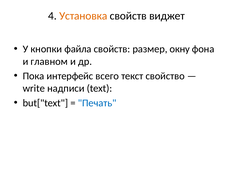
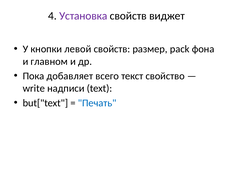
Установка colour: orange -> purple (83, 16)
файла: файла -> левой (78, 49)
окну: окну -> pack (180, 49)
интерфейс: интерфейс -> добавляет (70, 76)
